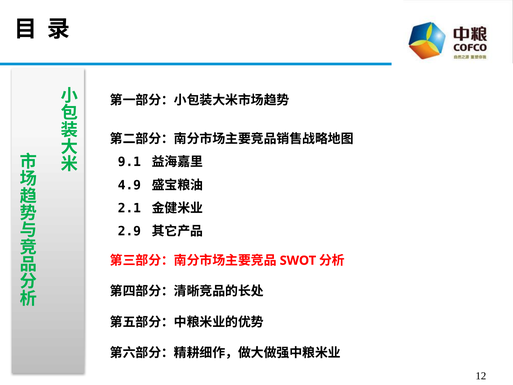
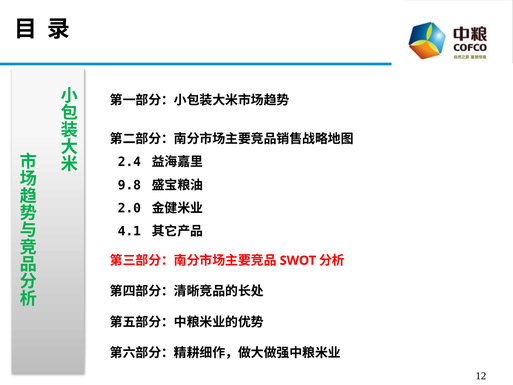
9.1: 9.1 -> 2.4 (129, 162)
4.9: 4.9 -> 9.8 (129, 185)
2.1: 2.1 -> 2.0 (129, 208)
2.9: 2.9 -> 4.1 (129, 231)
